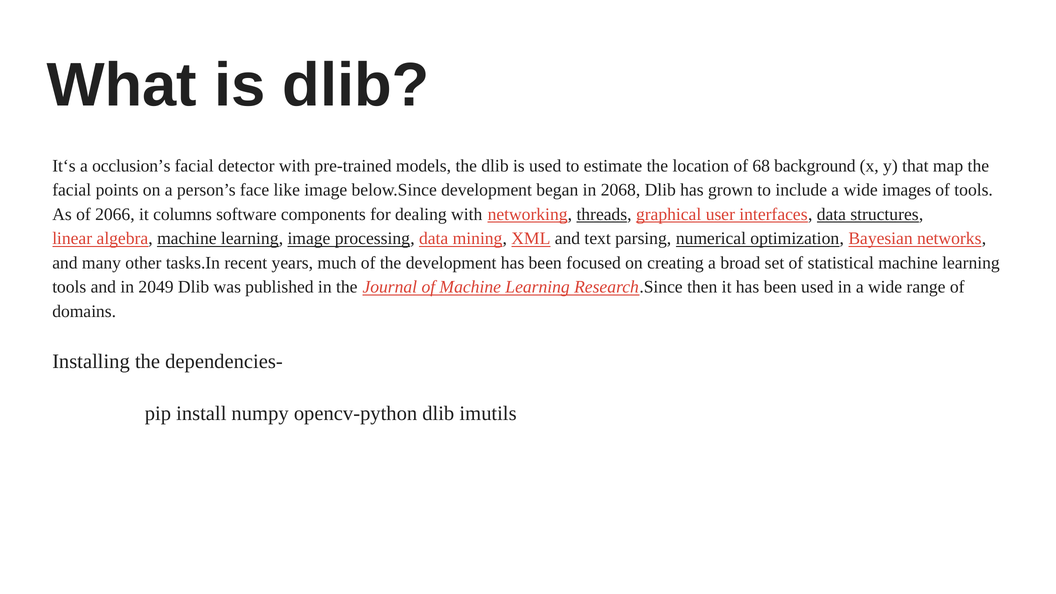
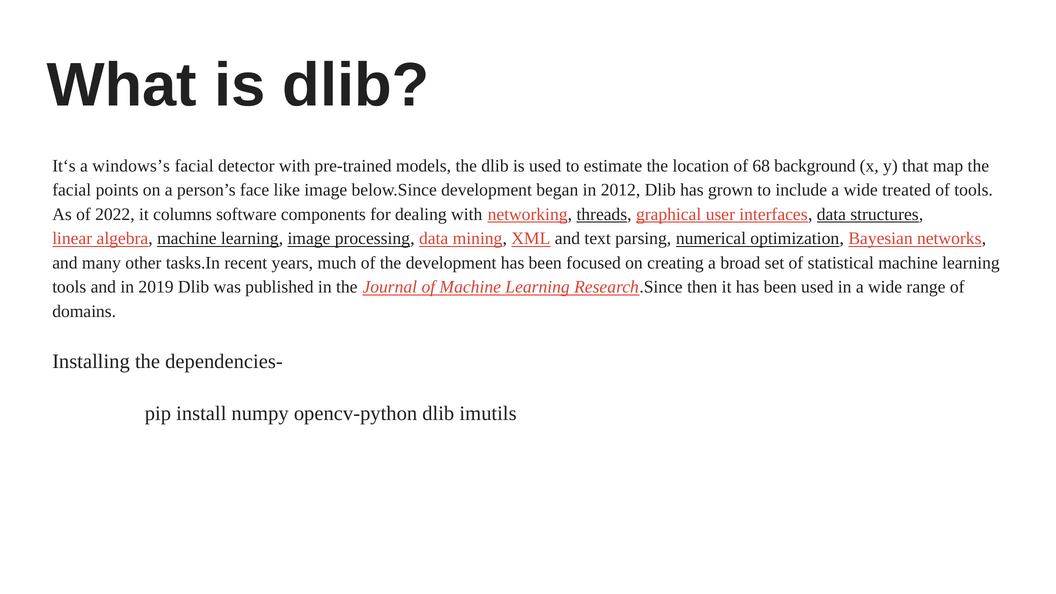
occlusion’s: occlusion’s -> windows’s (131, 166)
2068: 2068 -> 2012 (621, 190)
images: images -> treated (906, 190)
2066: 2066 -> 2022 (115, 214)
2049: 2049 -> 2019 (156, 287)
